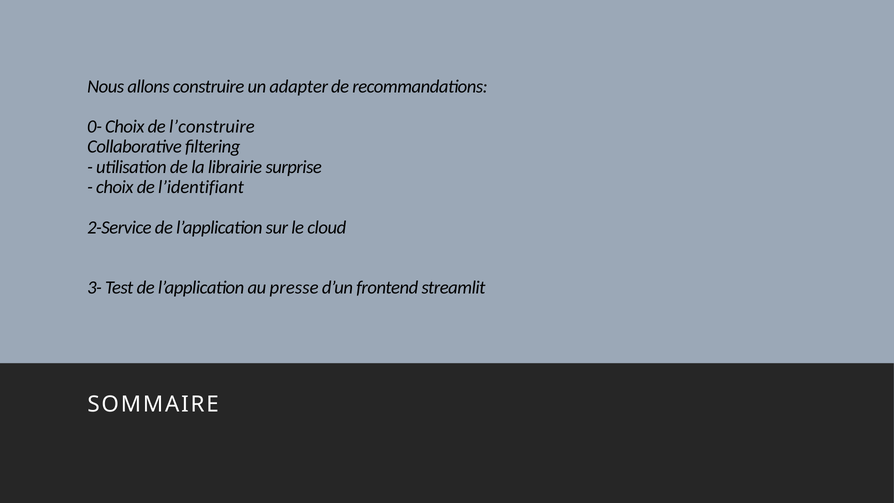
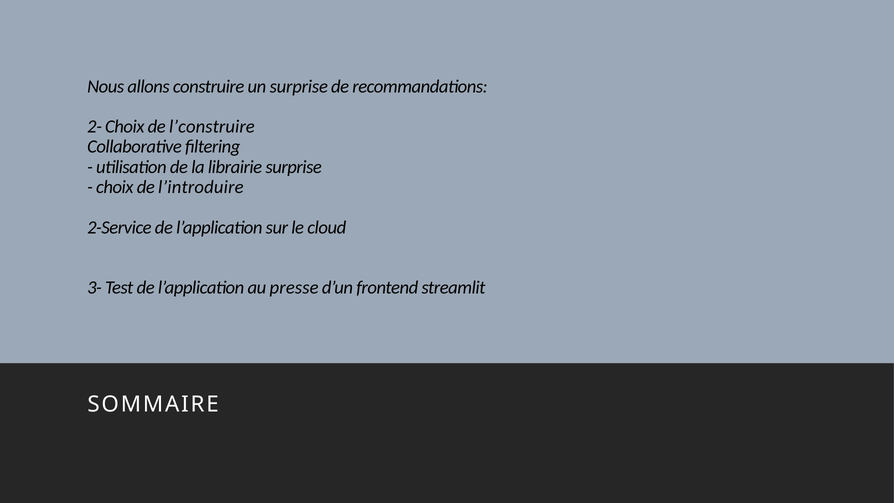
un adapter: adapter -> surprise (299, 86)
0-: 0- -> 2- (95, 127)
l’identifiant: l’identifiant -> l’introduire (201, 187)
